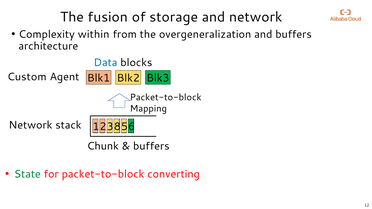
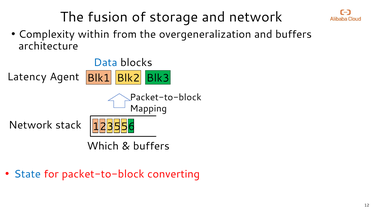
Custom: Custom -> Latency (27, 77)
8: 8 -> 5 (117, 127)
Chunk: Chunk -> Which (103, 146)
State colour: green -> blue (27, 174)
